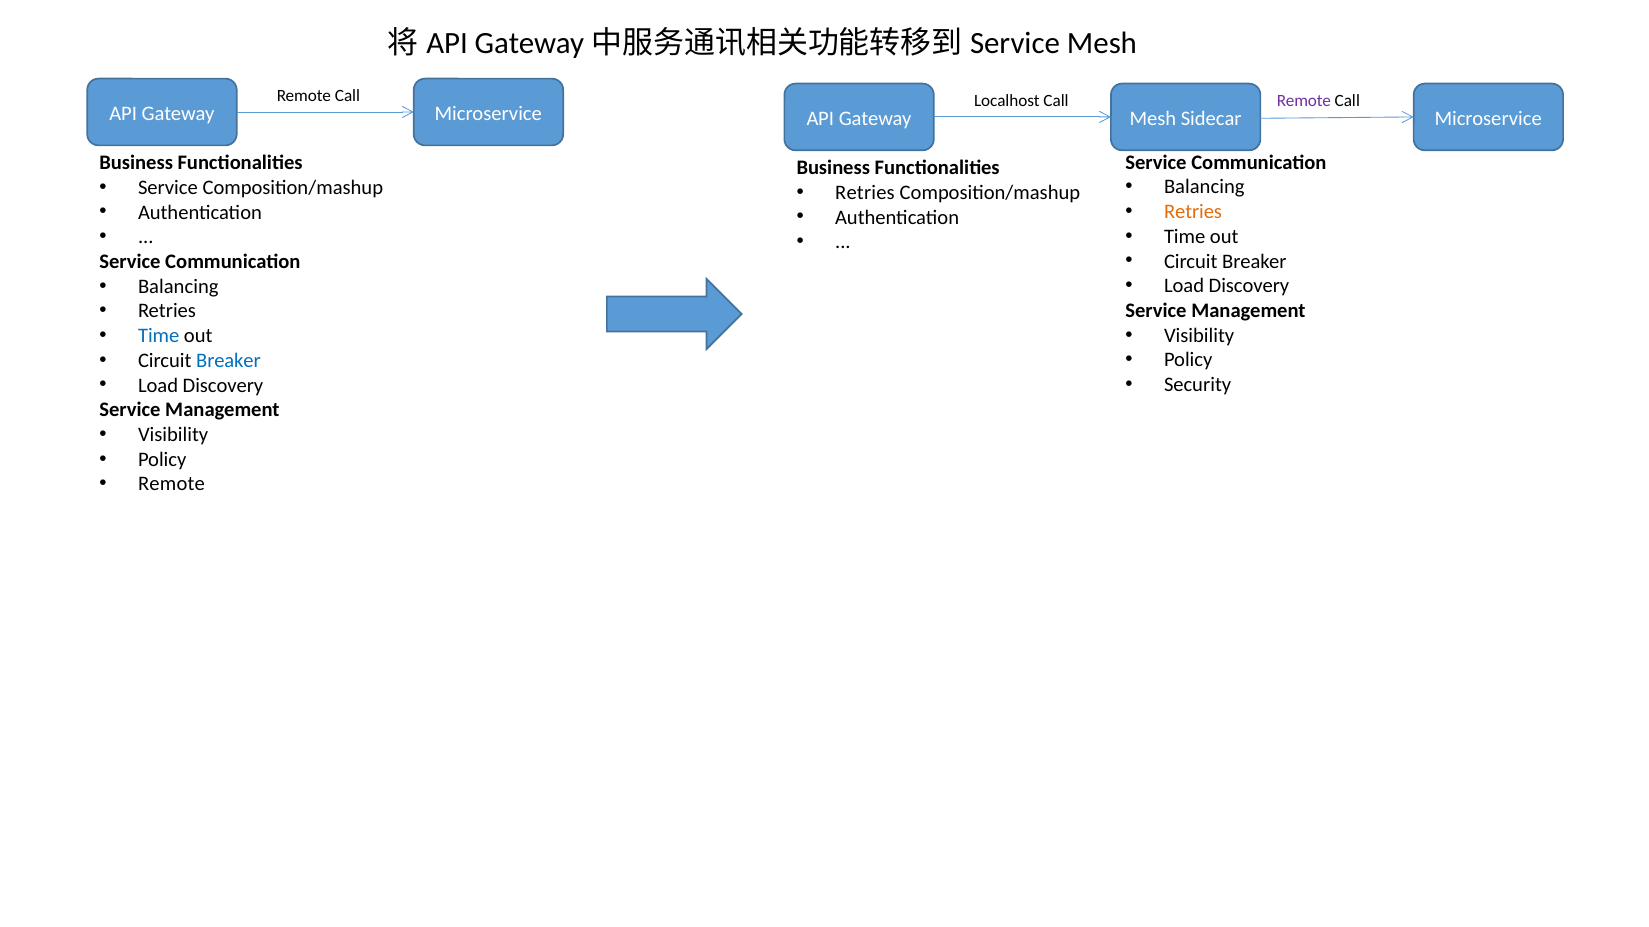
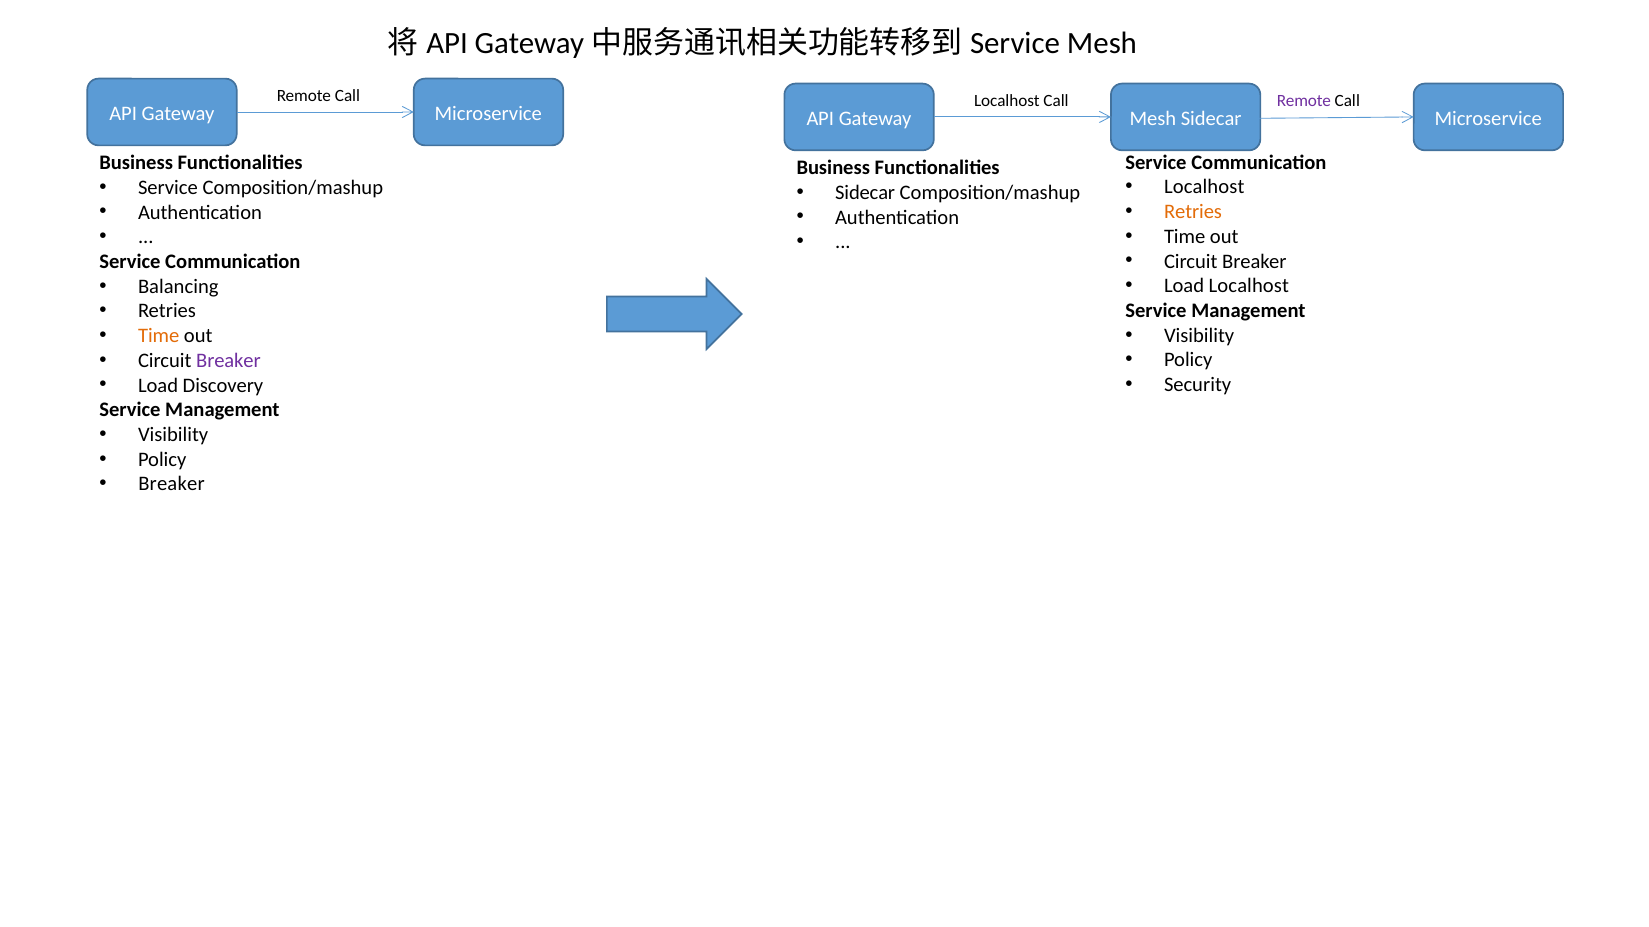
Balancing: Balancing -> Localhost (1204, 187)
Retries: Retries -> Sidecar (865, 193)
Discovery: Discovery -> Localhost (1249, 286)
Time colour: blue -> orange (159, 336)
Breaker colour: blue -> purple (228, 361)
Remote: Remote -> Breaker (171, 484)
